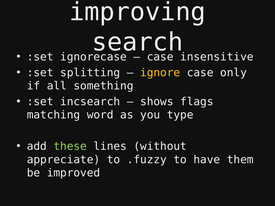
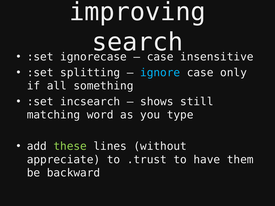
ignore colour: yellow -> light blue (160, 73)
flags: flags -> still (197, 102)
.fuzzy: .fuzzy -> .trust (147, 160)
improved: improved -> backward (73, 173)
